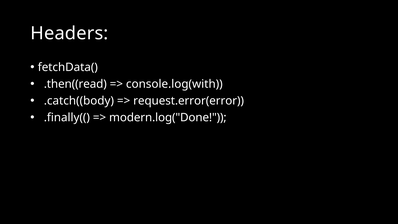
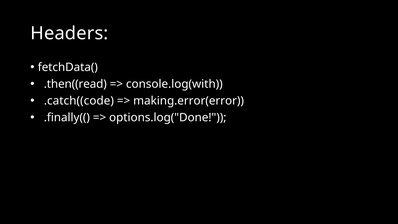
.catch((body: .catch((body -> .catch((code (79, 101)
request.error(error: request.error(error -> making.error(error (189, 101)
modern.log("Done: modern.log("Done -> options.log("Done (168, 117)
